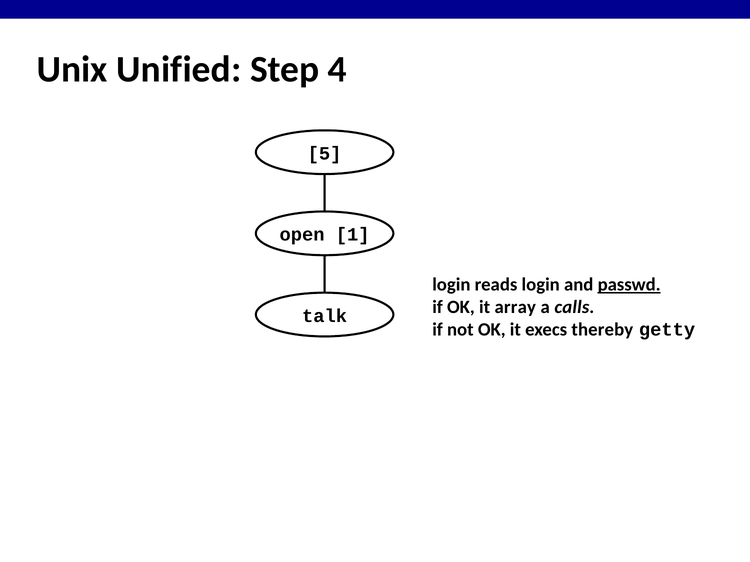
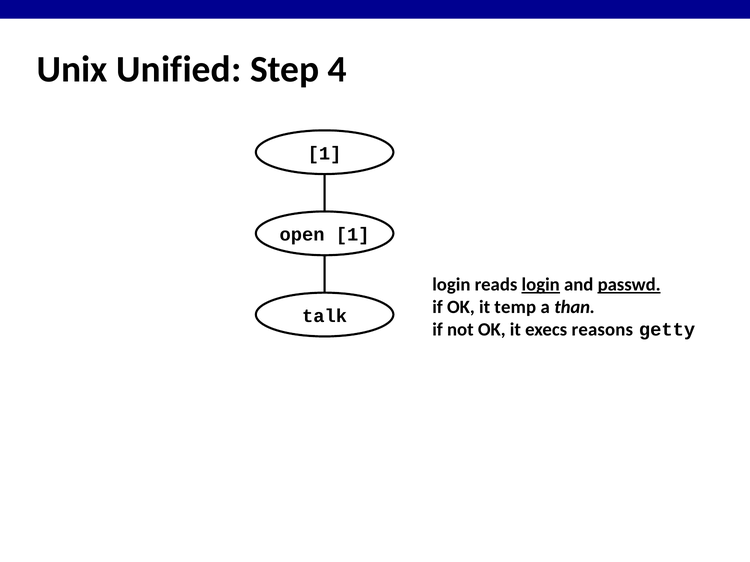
5: 5 -> 1 (325, 154)
login underline: none -> present (541, 285)
array: array -> temp (515, 307)
calls: calls -> than (575, 307)
thereby: thereby -> reasons (602, 330)
